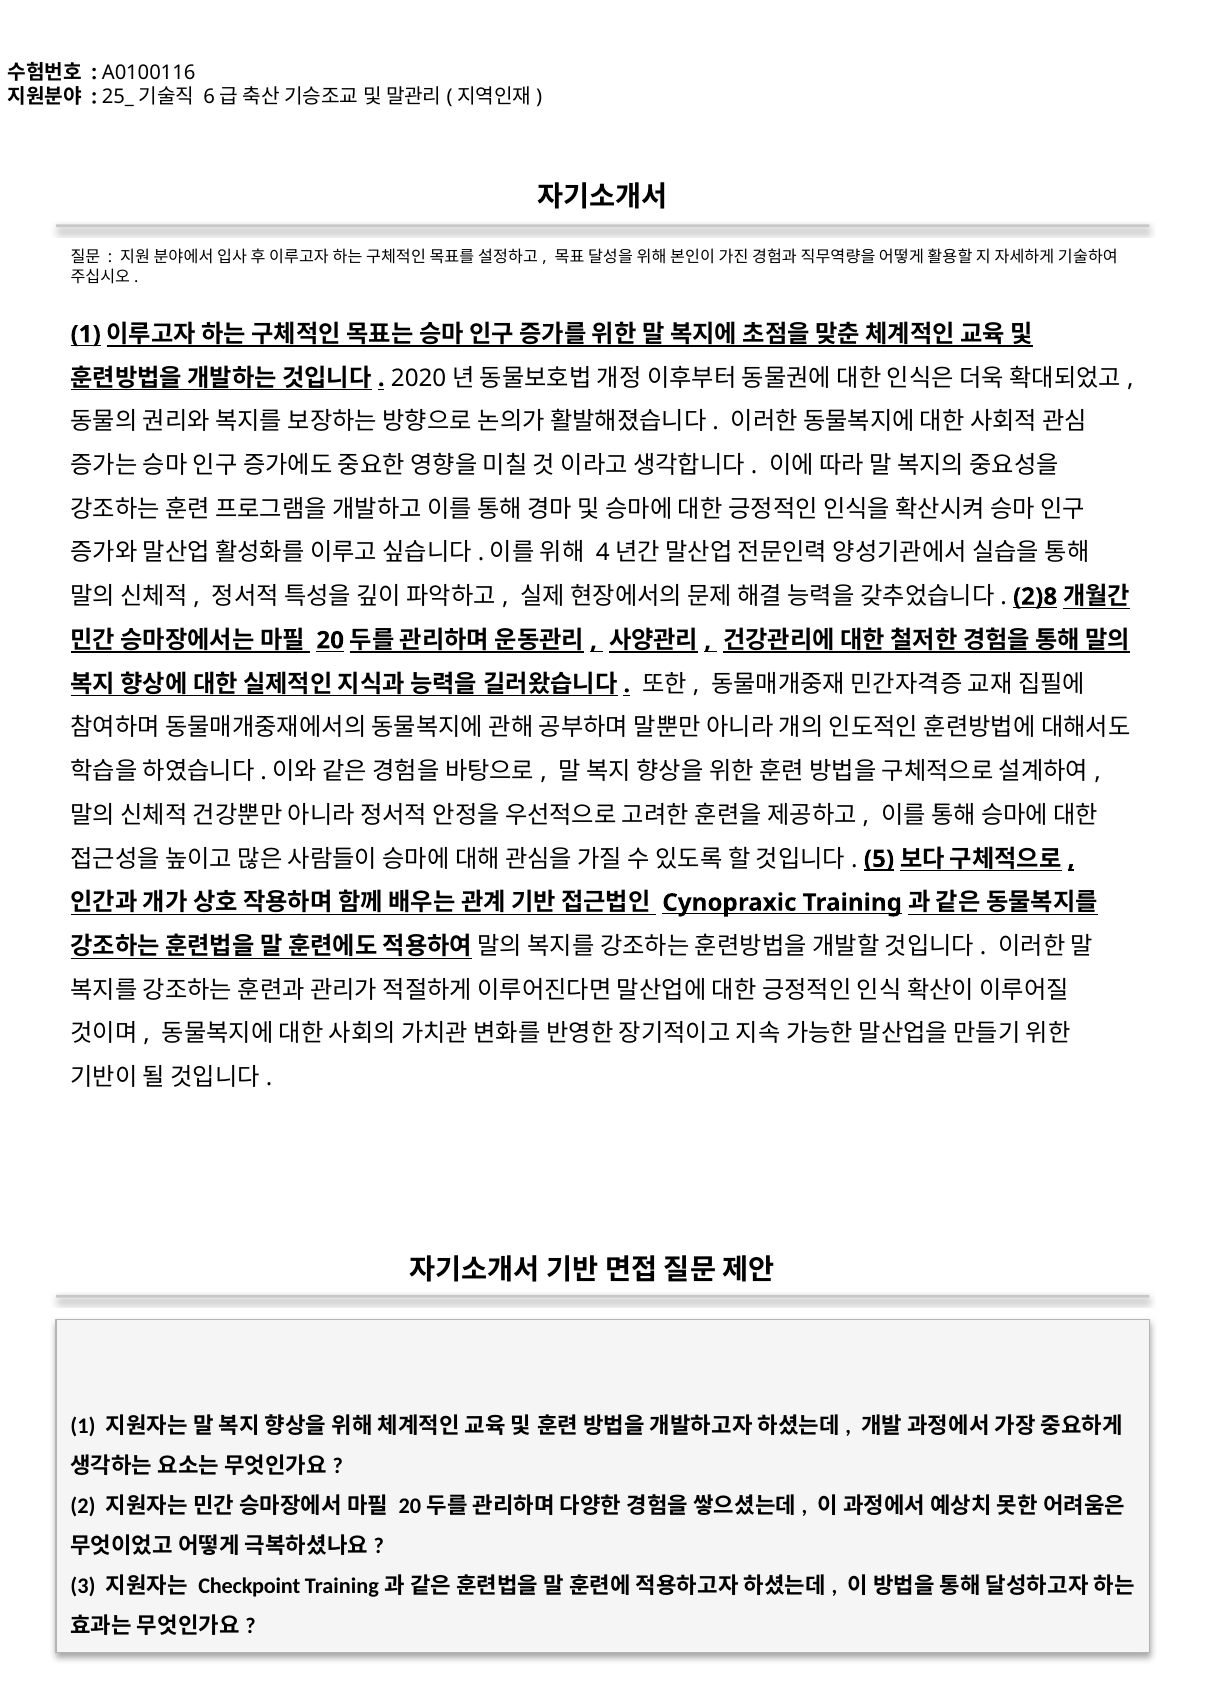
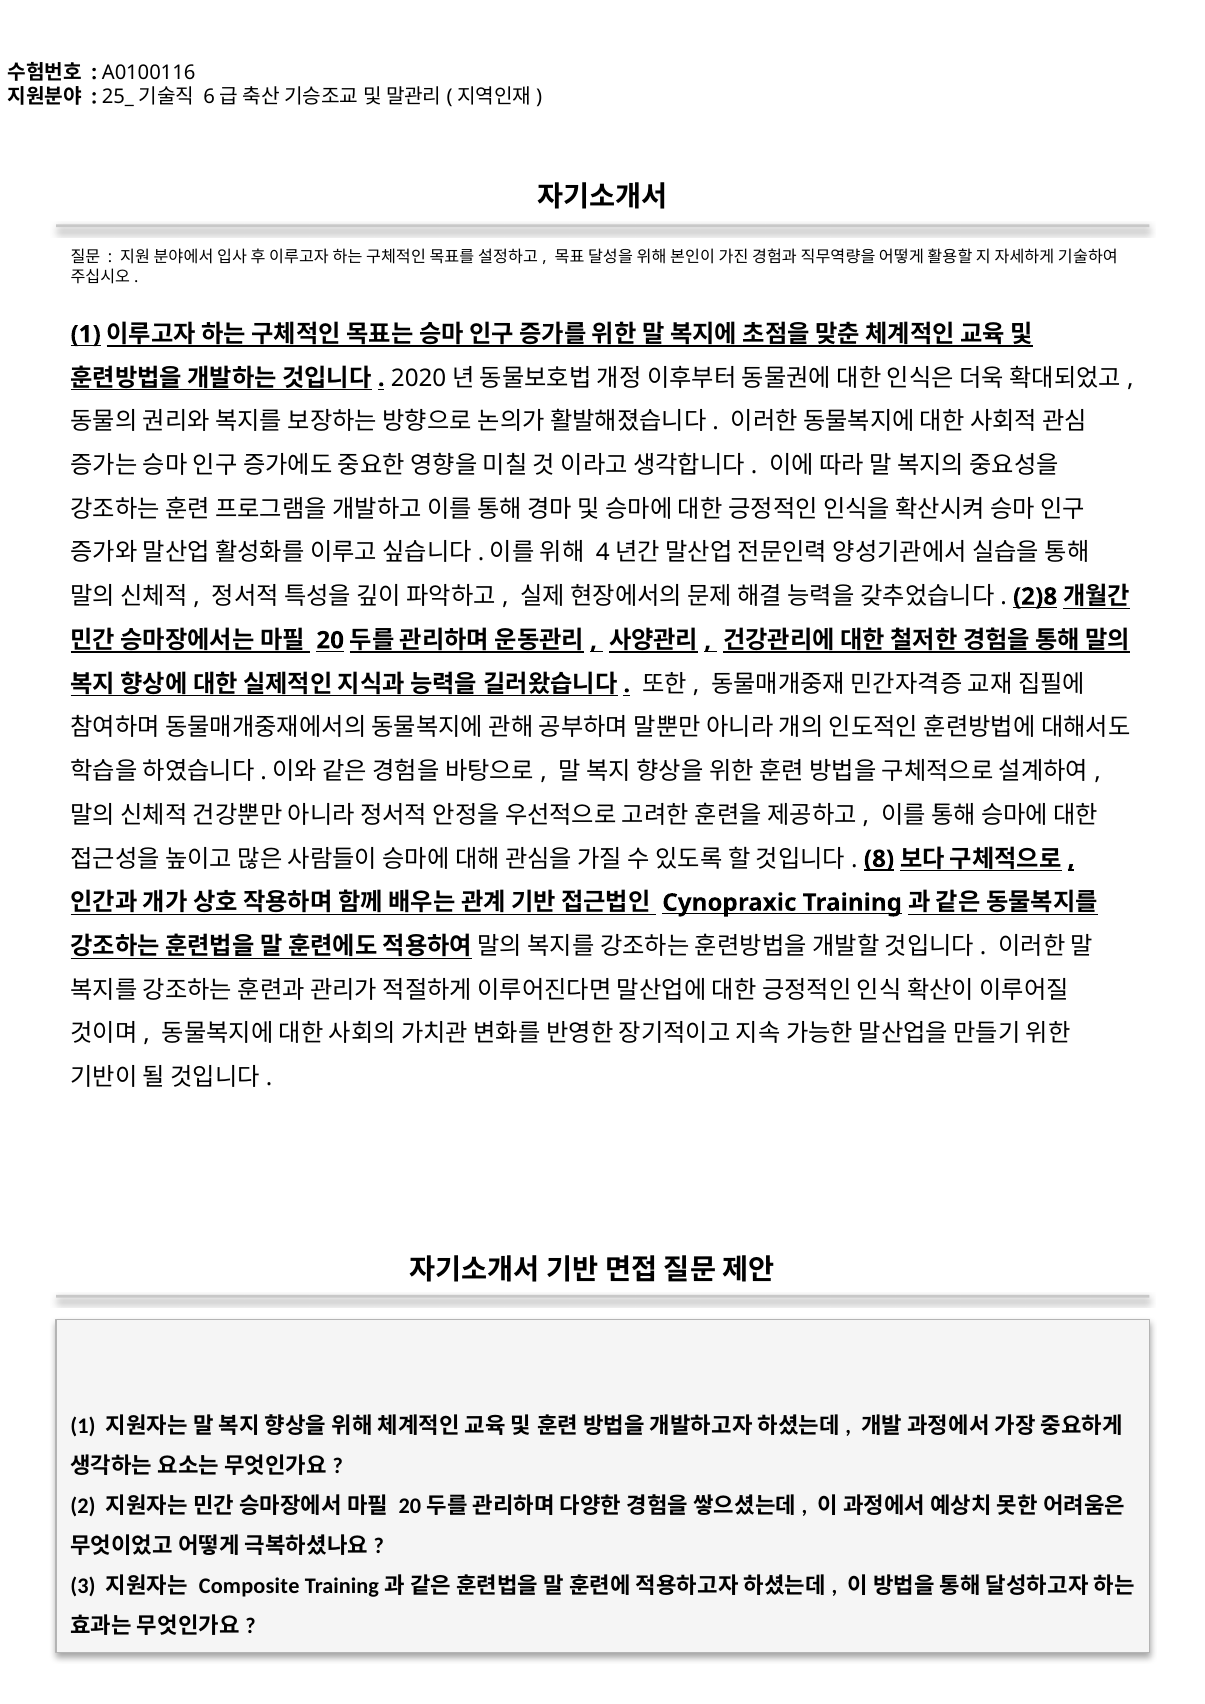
5: 5 -> 8 (879, 859)
Checkpoint: Checkpoint -> Composite (249, 1587)
